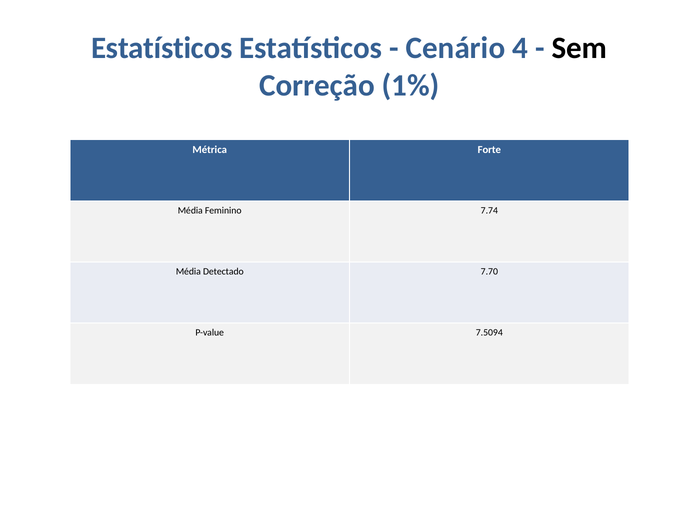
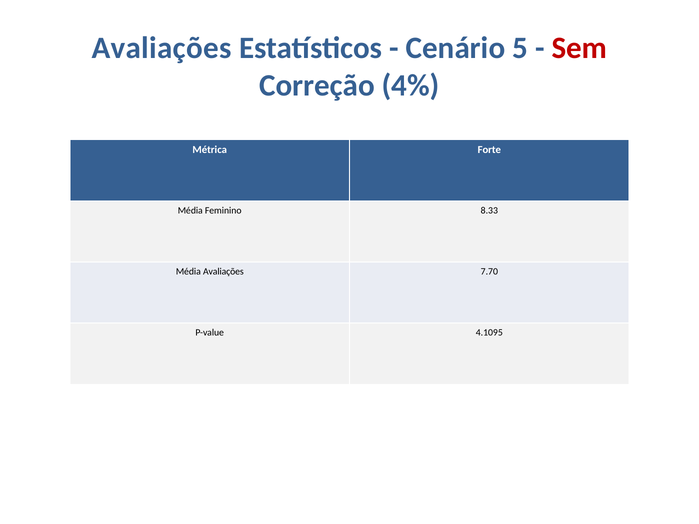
Estatísticos: Estatísticos -> Avaliações (161, 48)
4: 4 -> 5 (520, 48)
Sem colour: black -> red (579, 48)
1%: 1% -> 4% (411, 85)
7.74: 7.74 -> 8.33 (489, 210)
Média Detectado: Detectado -> Avaliações (223, 272)
7.5094: 7.5094 -> 4.1095 (489, 333)
